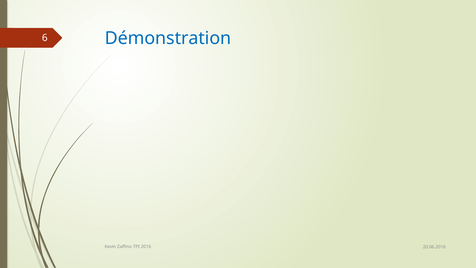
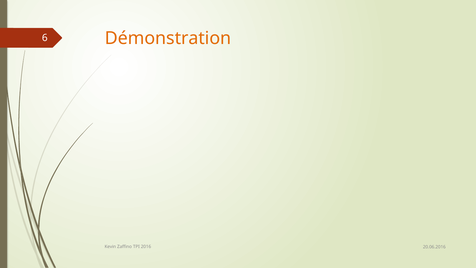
Démonstration colour: blue -> orange (168, 38)
